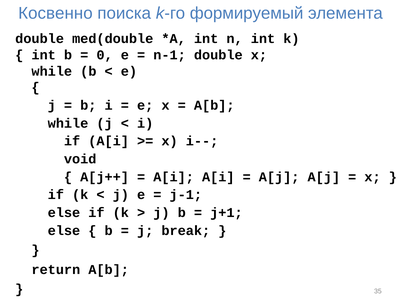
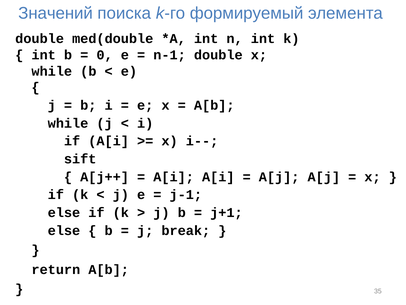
Косвенно: Косвенно -> Значений (56, 13)
void: void -> sift (80, 159)
